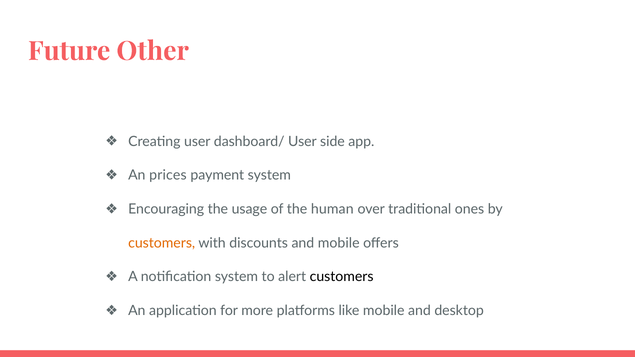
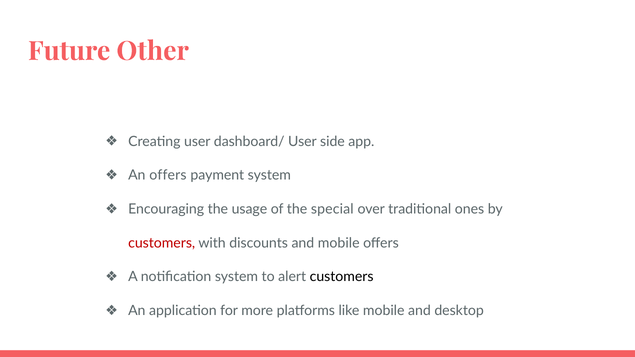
An prices: prices -> offers (168, 175)
human: human -> special (332, 209)
customers colour: orange -> red (162, 243)
